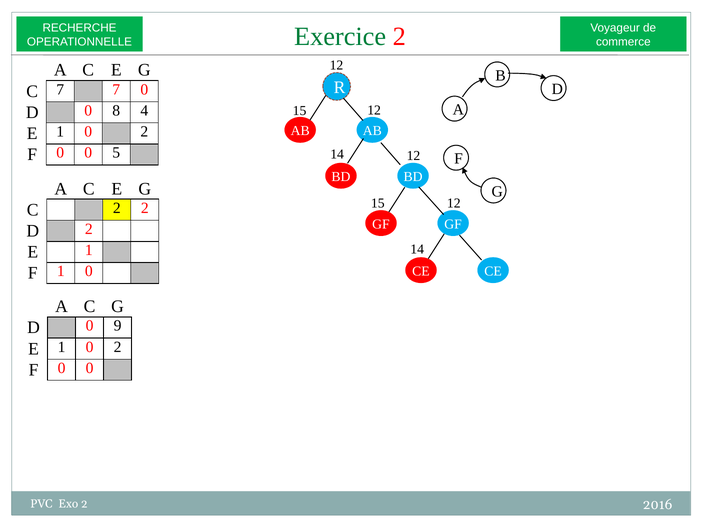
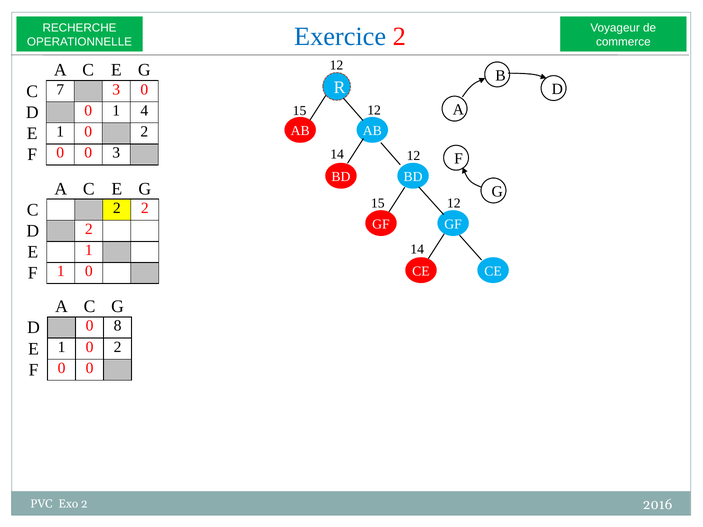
Exercice colour: green -> blue (340, 37)
7 7: 7 -> 3 (116, 89)
0 8: 8 -> 1 (116, 111)
0 5: 5 -> 3 (116, 153)
9: 9 -> 8 (118, 326)
